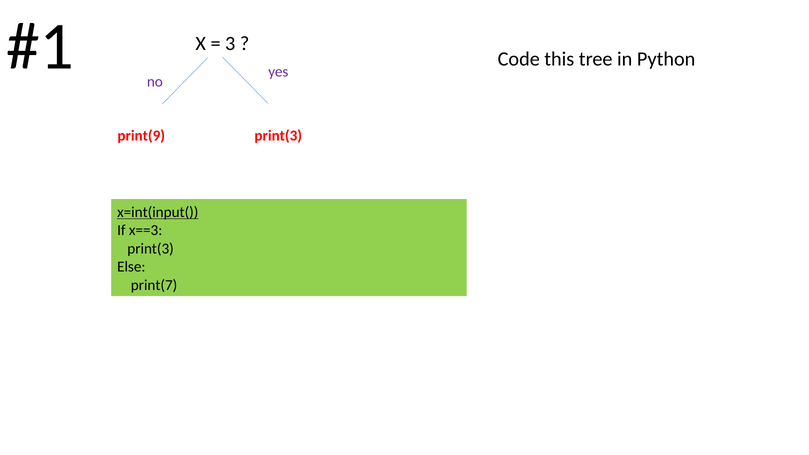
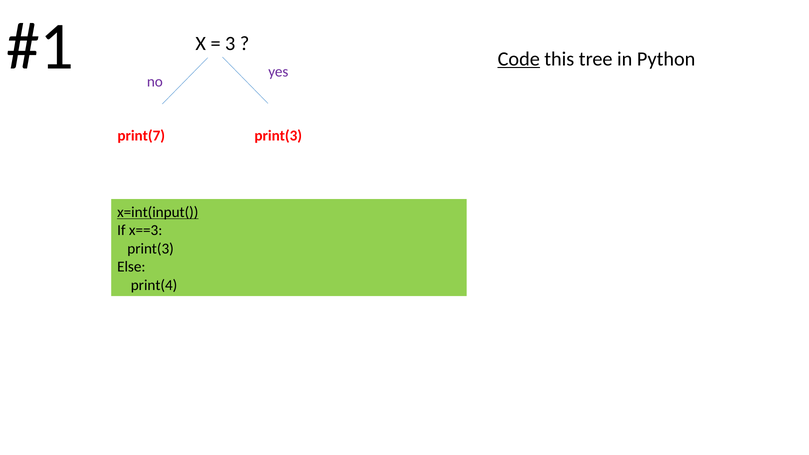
Code underline: none -> present (519, 59)
print(9: print(9 -> print(7 (141, 136)
print(7: print(7 -> print(4 (154, 285)
